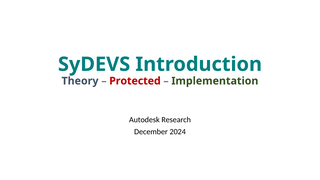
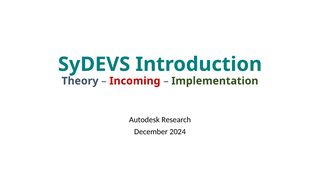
Protected: Protected -> Incoming (135, 81)
